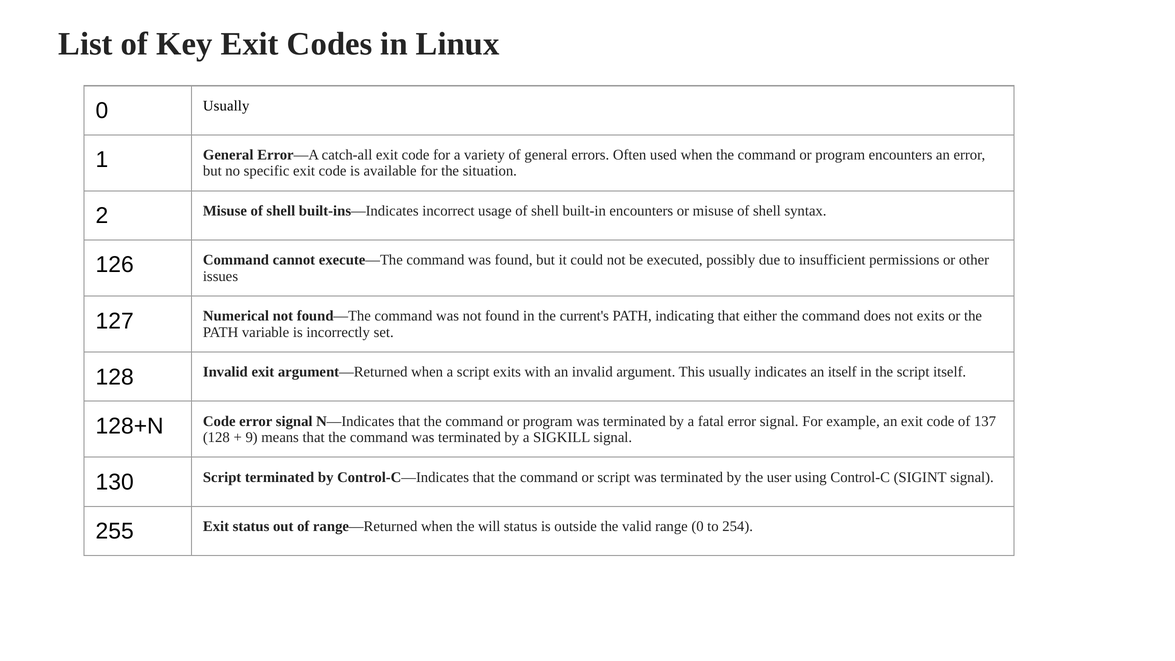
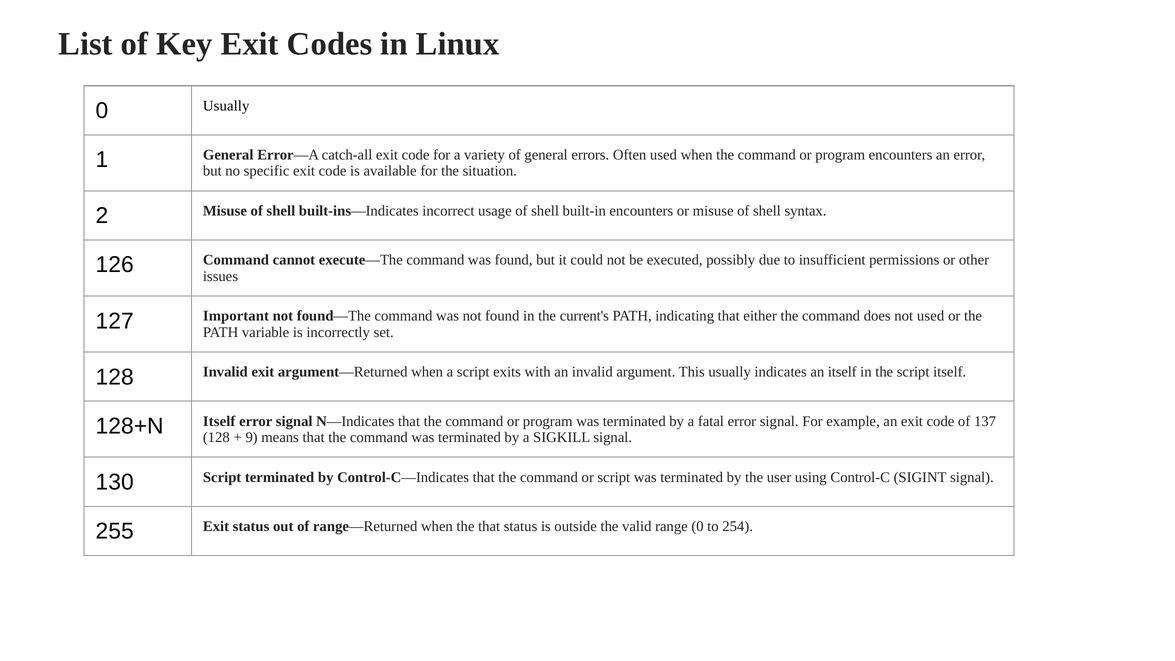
Numerical: Numerical -> Important (236, 316)
not exits: exits -> used (931, 316)
128+N Code: Code -> Itself (219, 421)
the will: will -> that (489, 526)
